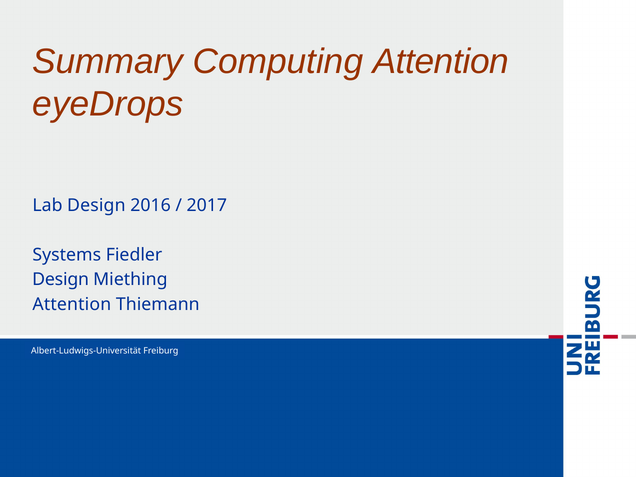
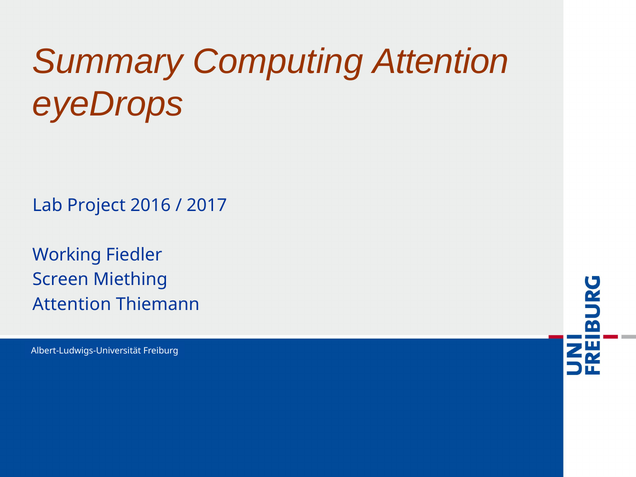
Lab Design: Design -> Project (96, 205)
Systems: Systems -> Working (67, 255)
Design: Design -> Screen (61, 280)
